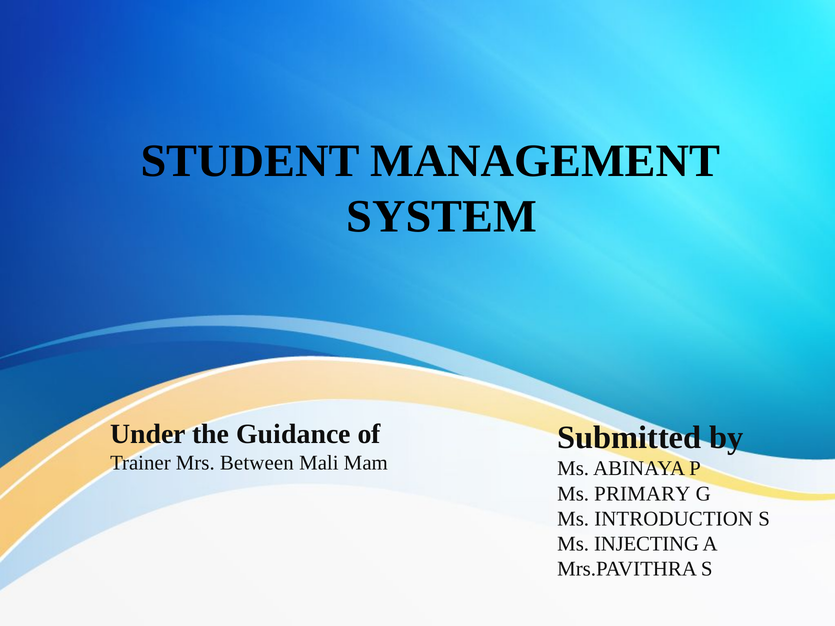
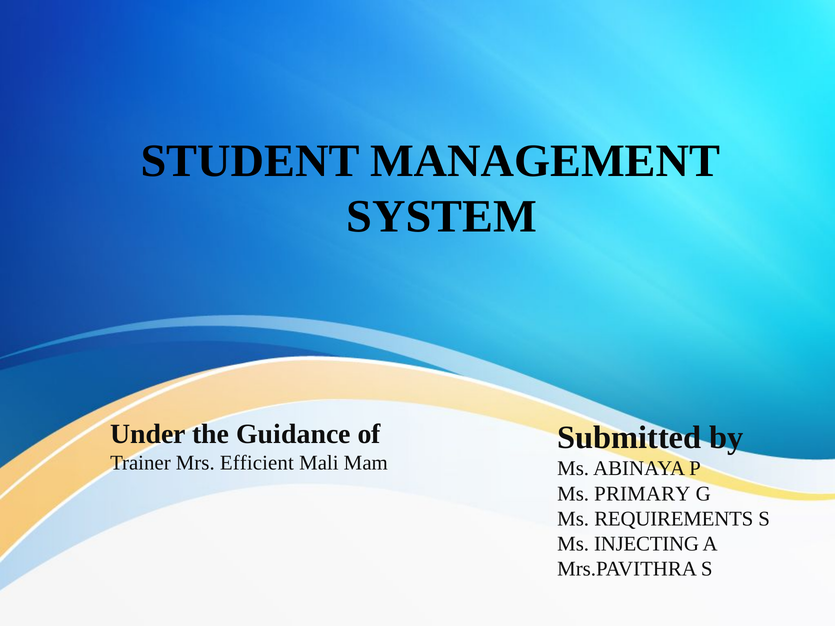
Between: Between -> Efficient (257, 463)
INTRODUCTION: INTRODUCTION -> REQUIREMENTS (674, 519)
